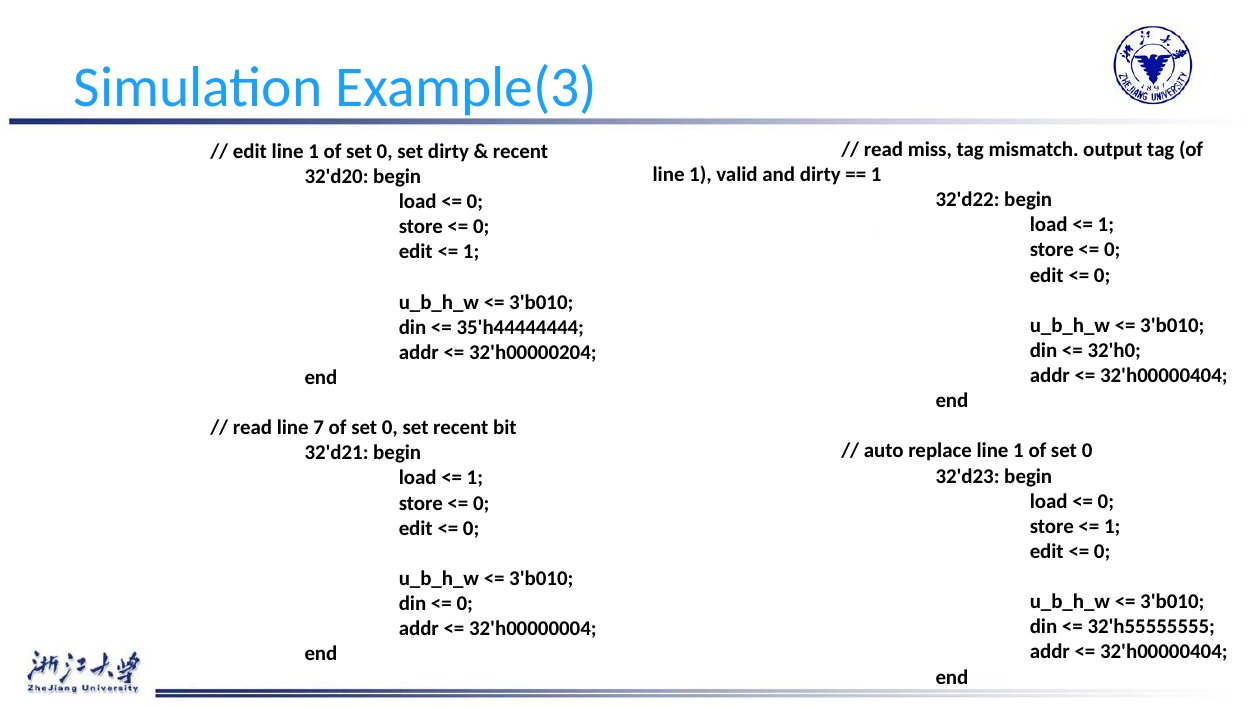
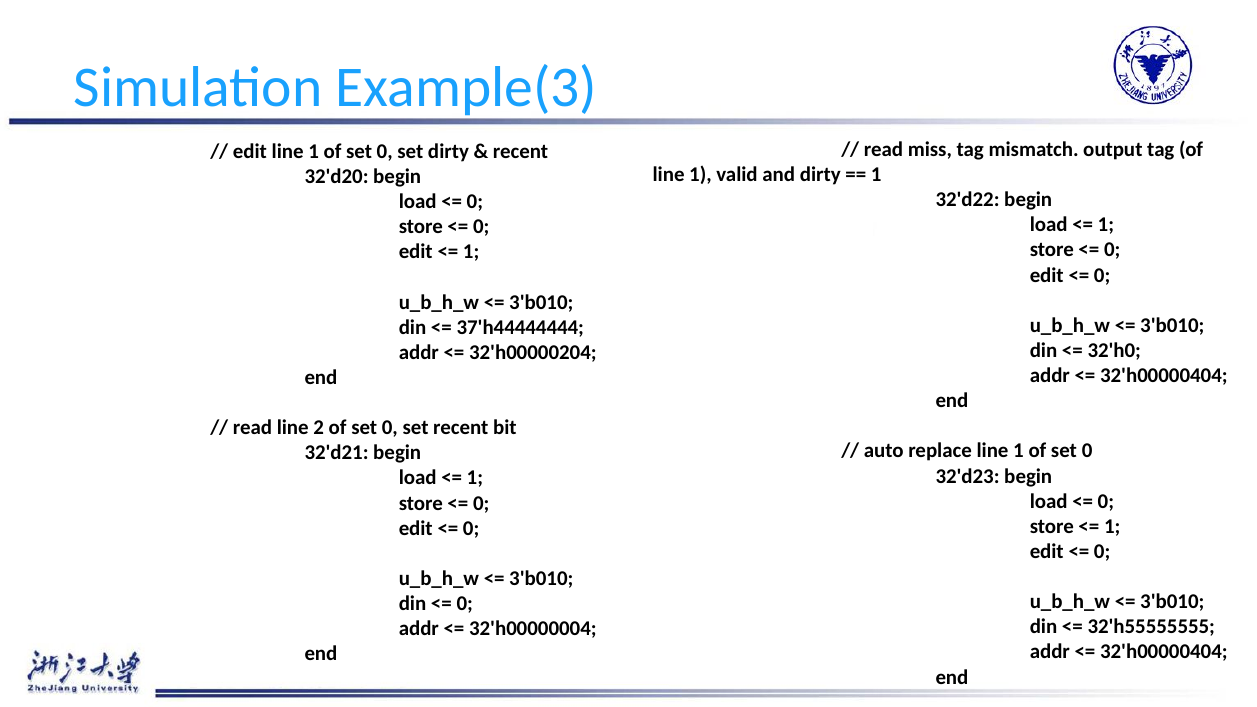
35'h44444444: 35'h44444444 -> 37'h44444444 (520, 327)
7: 7 -> 2 (319, 428)
